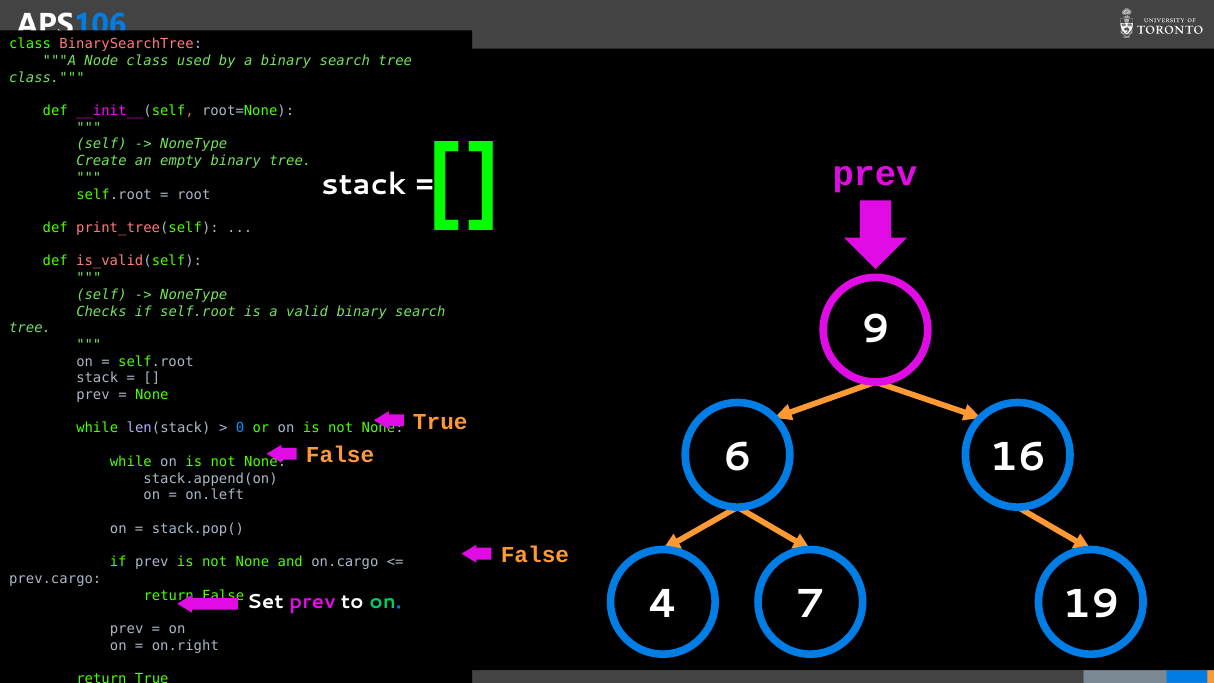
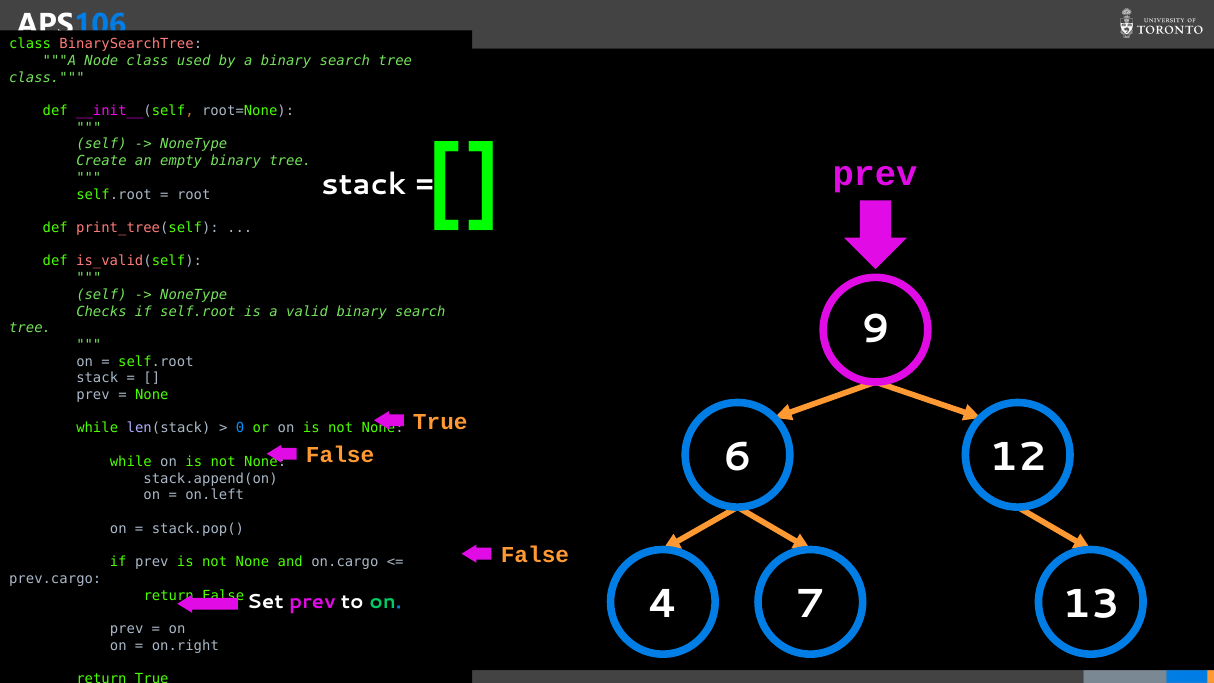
16: 16 -> 12 (1018, 457)
19: 19 -> 13 (1091, 604)
